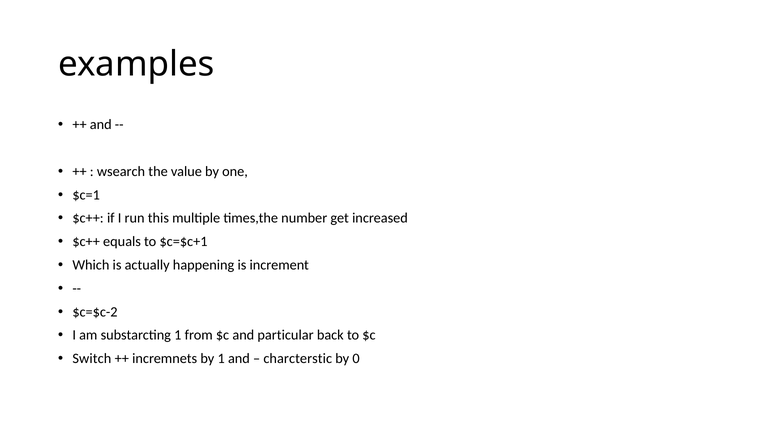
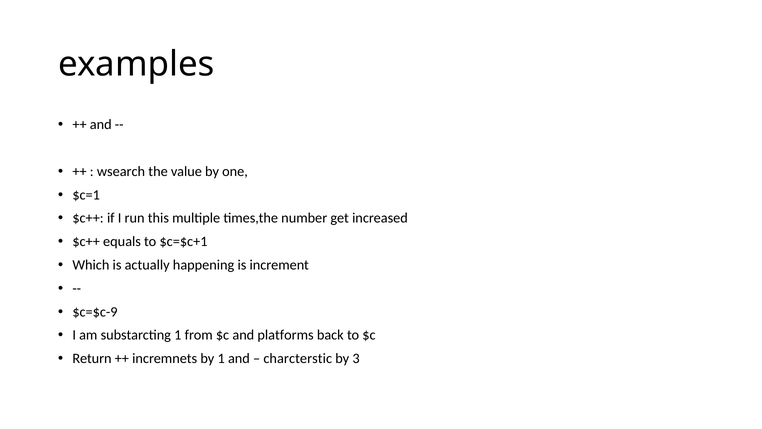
$c=$c-2: $c=$c-2 -> $c=$c-9 (95, 312)
particular: particular -> platforms (286, 335)
Switch: Switch -> Return (92, 358)
0: 0 -> 3 (356, 358)
